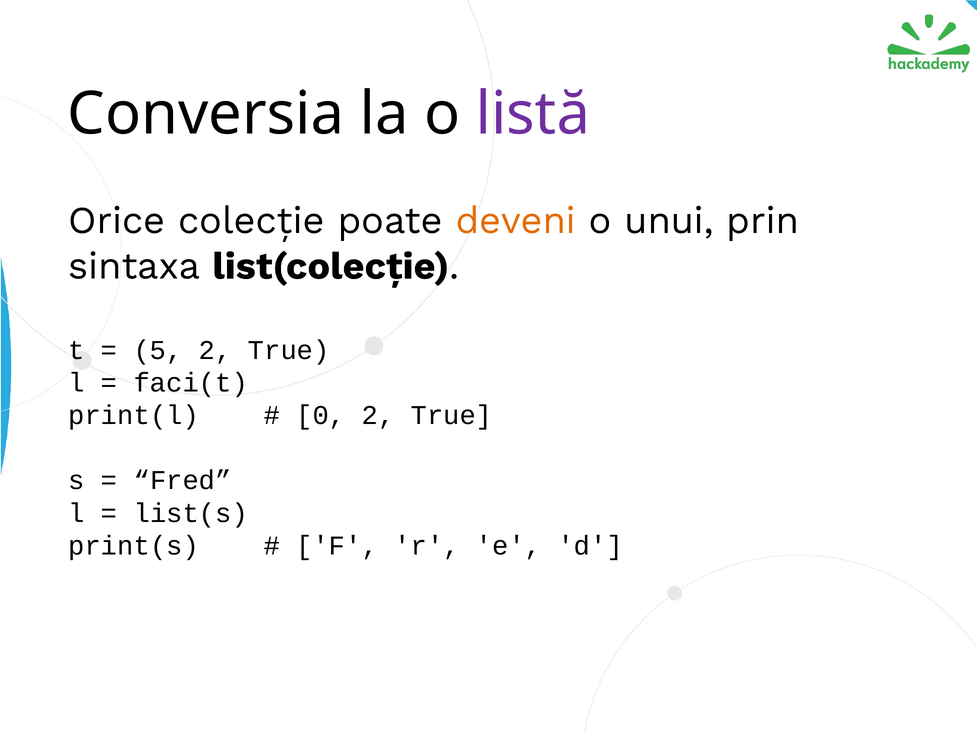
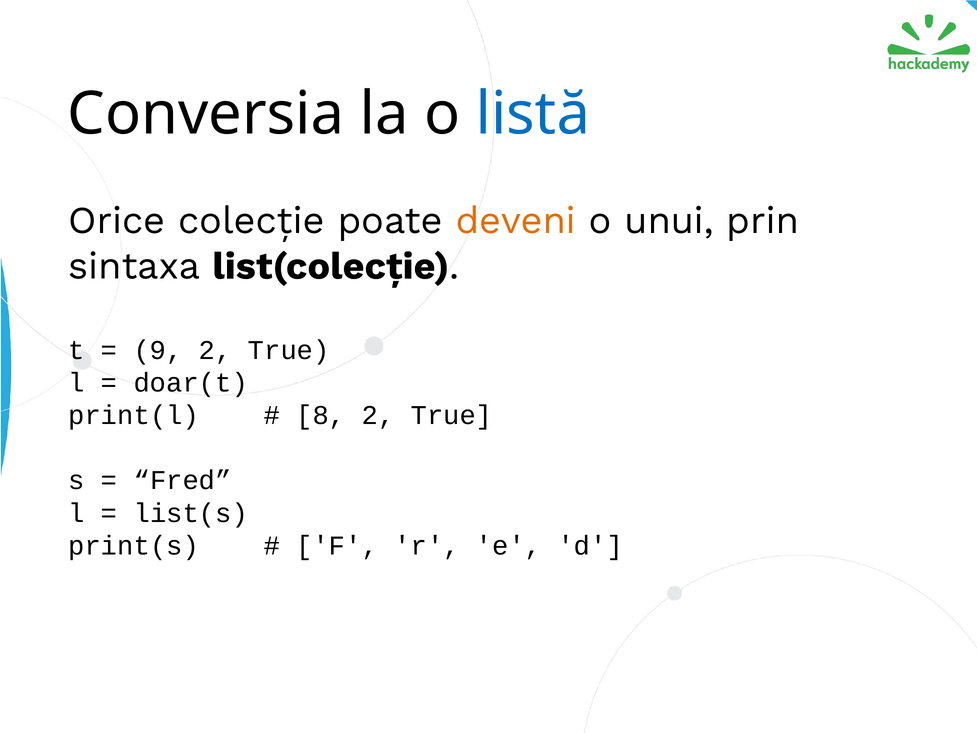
listă colour: purple -> blue (533, 114)
5: 5 -> 9 (158, 350)
faci(t: faci(t -> doar(t (191, 383)
0: 0 -> 8 (321, 415)
